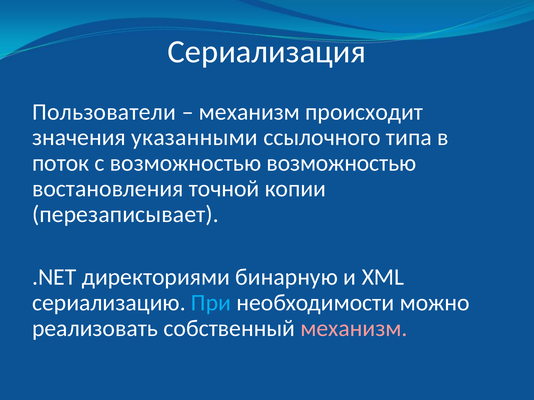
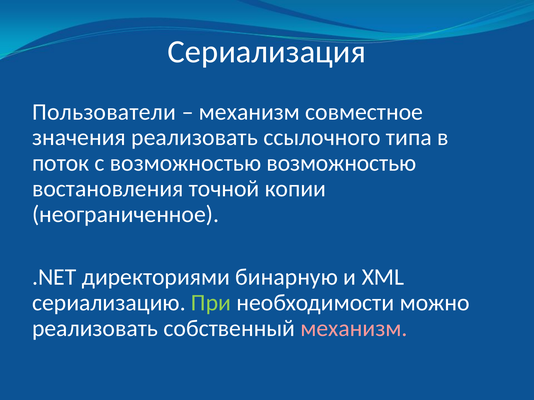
происходит: происходит -> совместное (364, 112)
значения указанными: указанными -> реализовать (195, 138)
перезаписывает: перезаписывает -> неограниченное (126, 215)
При colour: light blue -> light green (211, 303)
